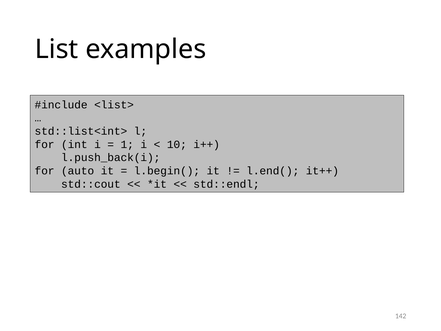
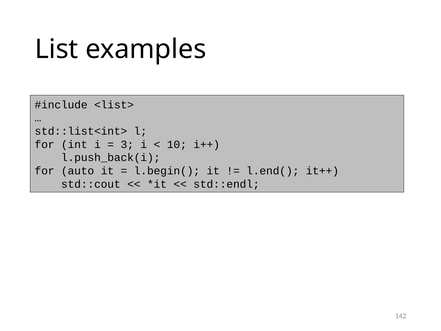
1: 1 -> 3 (127, 144)
